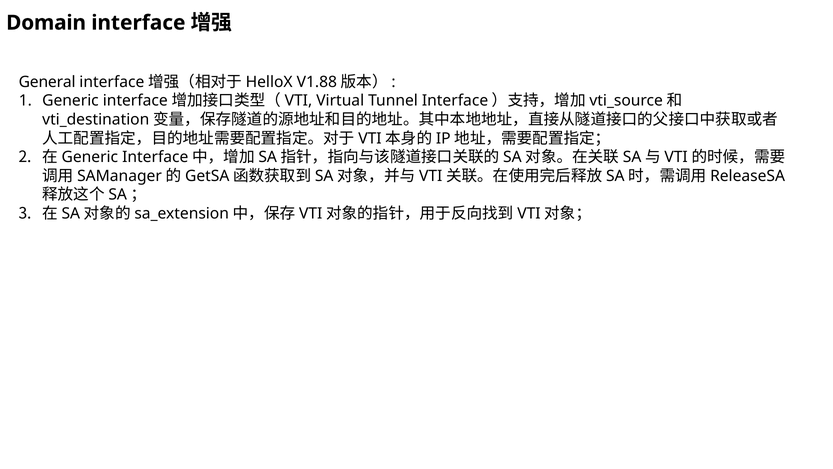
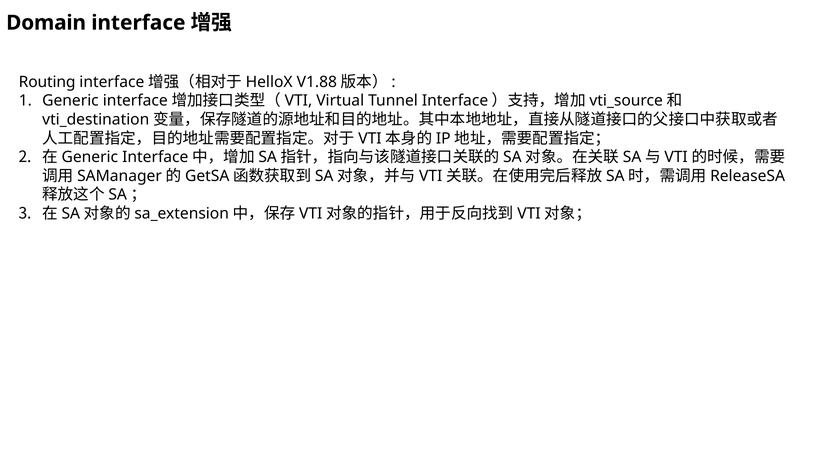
General: General -> Routing (47, 82)
